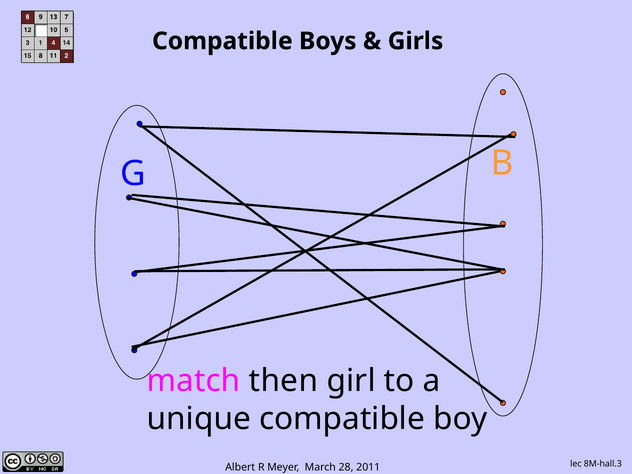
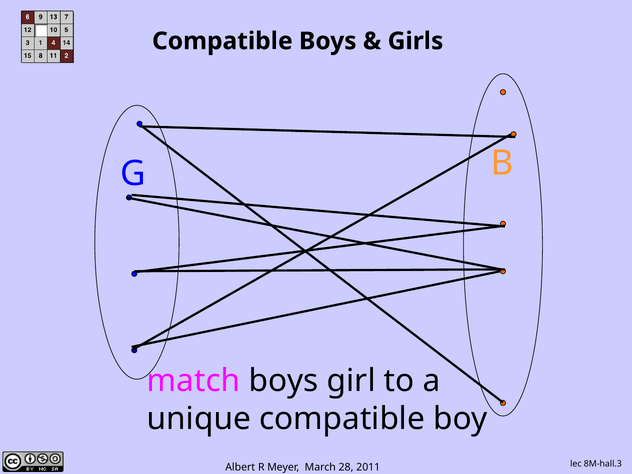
match then: then -> boys (284, 381)
